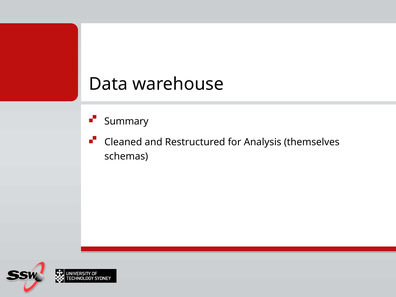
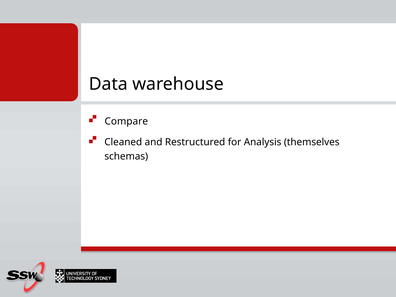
Summary: Summary -> Compare (126, 121)
